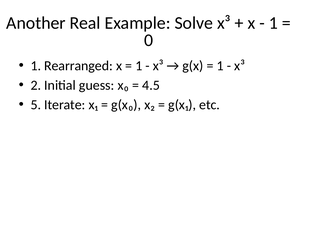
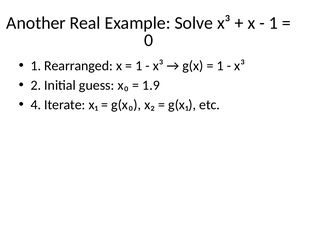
4.5: 4.5 -> 1.9 (151, 85)
5: 5 -> 4 (36, 105)
